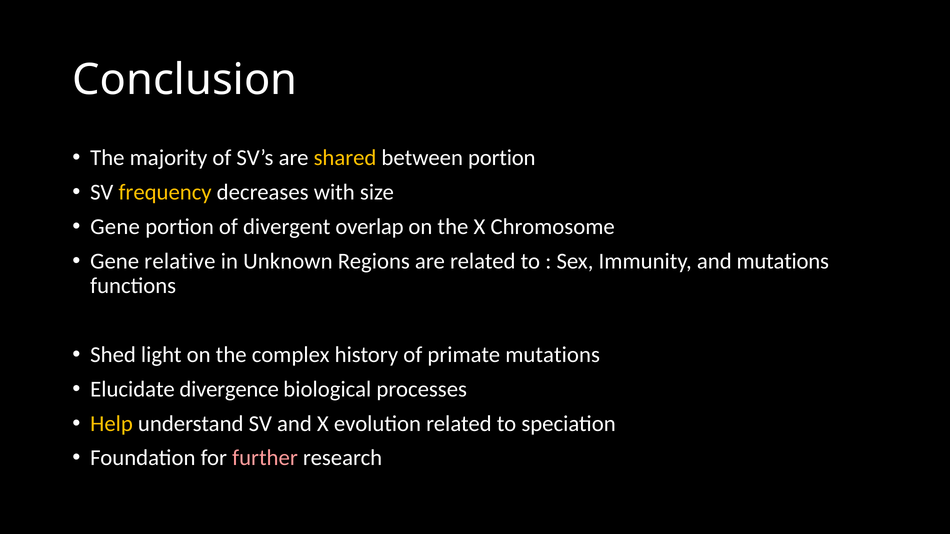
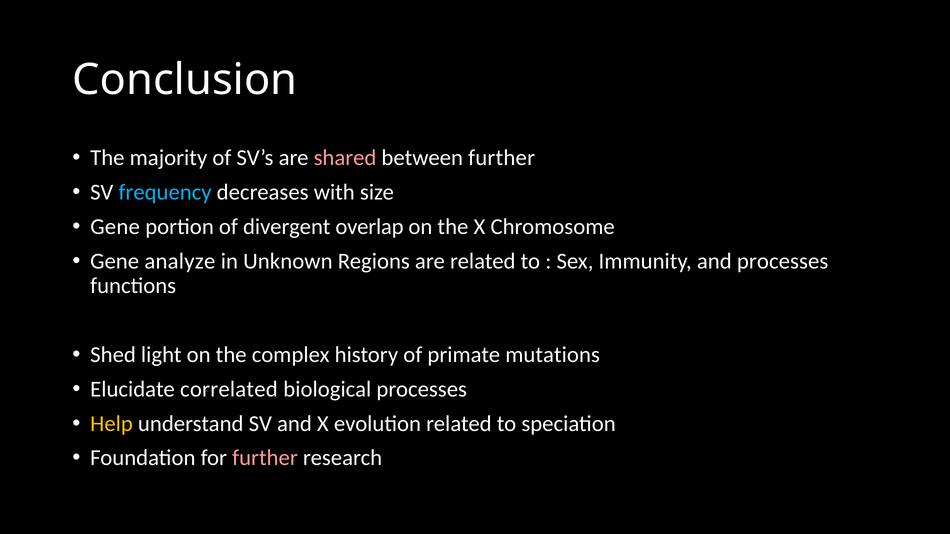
shared colour: yellow -> pink (345, 158)
between portion: portion -> further (502, 158)
frequency colour: yellow -> light blue (165, 192)
relative: relative -> analyze (180, 261)
and mutations: mutations -> processes (783, 261)
divergence: divergence -> correlated (229, 389)
